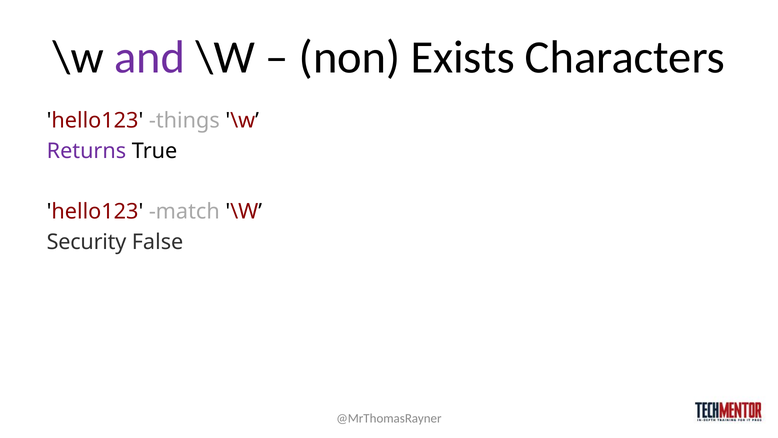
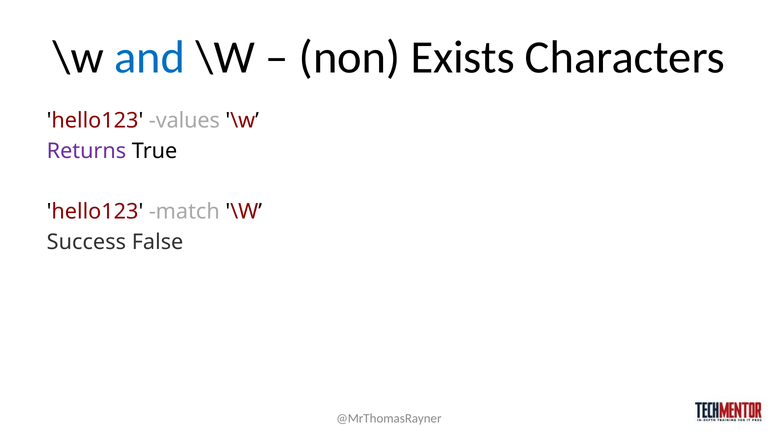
and colour: purple -> blue (150, 57)
things: things -> values (184, 121)
Security: Security -> Success (86, 242)
